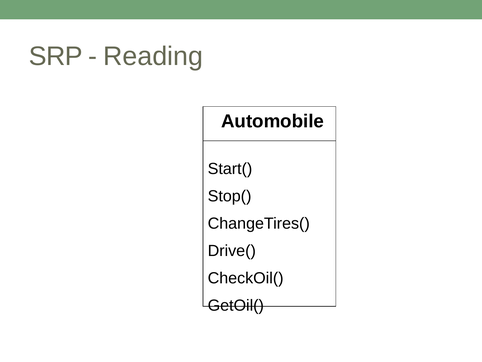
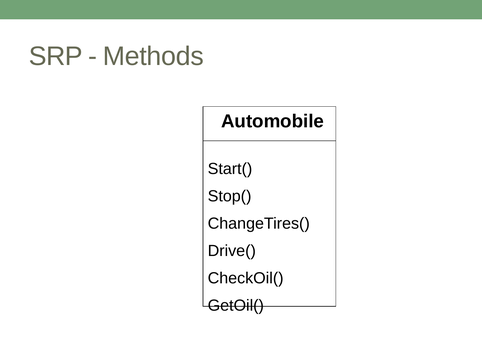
Reading: Reading -> Methods (153, 56)
